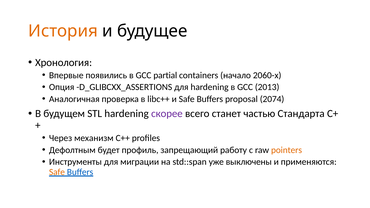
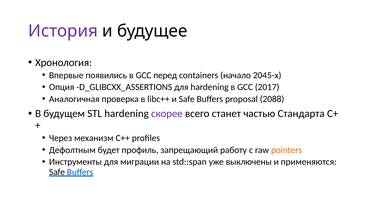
История colour: orange -> purple (63, 31)
partial: partial -> перед (165, 75)
2060-х: 2060-х -> 2045-х (267, 75)
2013: 2013 -> 2017 (267, 87)
2074: 2074 -> 2088 (272, 99)
Safe colour: orange -> black (57, 172)
